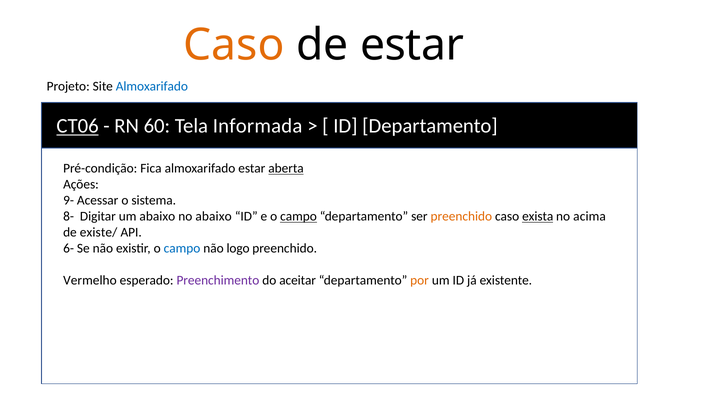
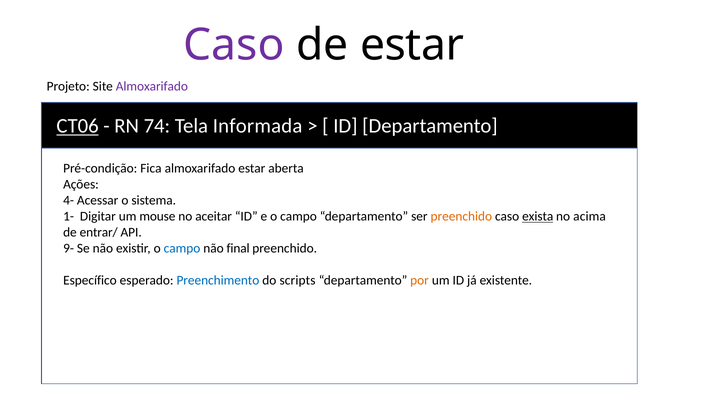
Caso colour: orange -> purple (234, 45)
Almoxarifado colour: blue -> purple (152, 86)
60: 60 -> 74 (157, 126)
aberta underline: present -> none (286, 169)
9-: 9- -> 4- (69, 201)
8-: 8- -> 1- (69, 216)
um abaixo: abaixo -> mouse (157, 216)
no abaixo: abaixo -> aceitar (214, 216)
campo underline: present -> none (299, 216)
existe/: existe/ -> entrar/ (99, 232)
6-: 6- -> 9- (69, 248)
logo: logo -> final (238, 248)
Vermelho: Vermelho -> Específico (90, 280)
Preenchimento colour: purple -> blue (218, 280)
aceitar: aceitar -> scripts (298, 280)
